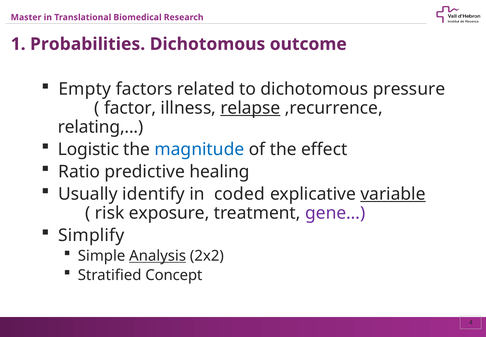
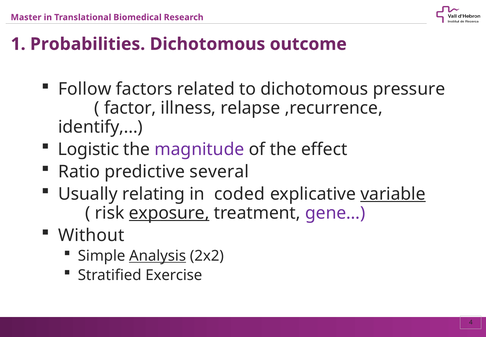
Empty: Empty -> Follow (85, 89)
relapse underline: present -> none (250, 108)
relating: relating -> identify (101, 127)
magnitude colour: blue -> purple (199, 149)
healing: healing -> several (219, 171)
identify: identify -> relating (154, 194)
exposure underline: none -> present (169, 213)
Simplify: Simplify -> Without (91, 235)
Concept: Concept -> Exercise (174, 275)
